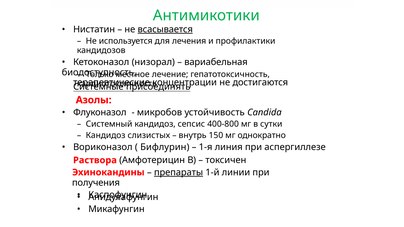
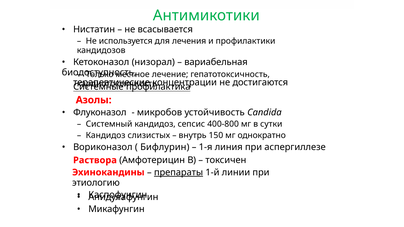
всасывается underline: present -> none (165, 29)
присоединять: присоединять -> профилактика (158, 87)
получения: получения -> этиологию (96, 183)
